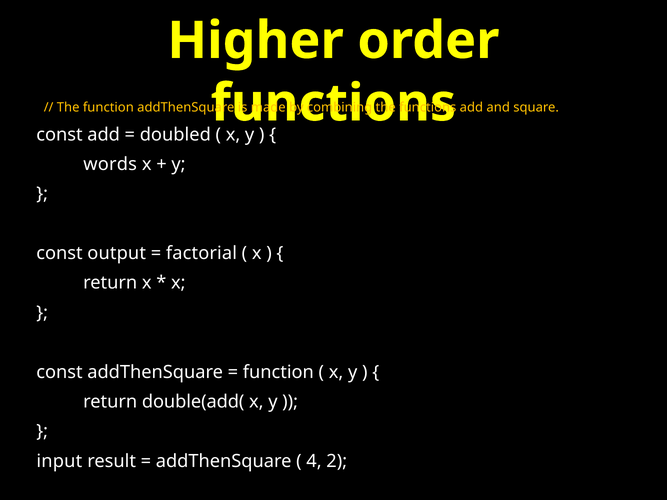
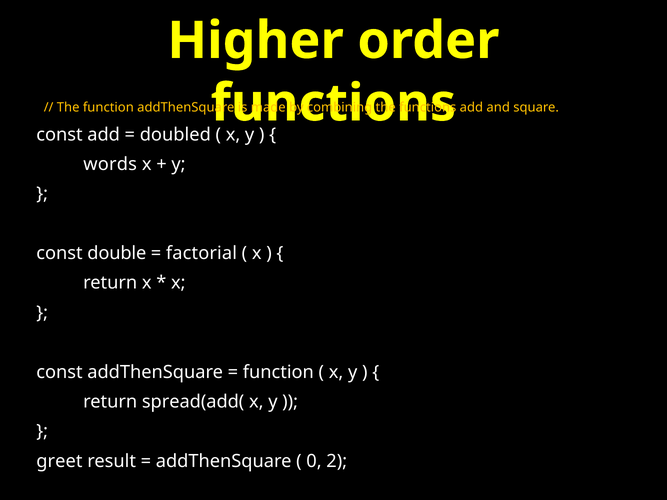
output: output -> double (117, 253)
double(add(: double(add( -> spread(add( (193, 402)
input: input -> greet (59, 461)
4: 4 -> 0 (314, 461)
